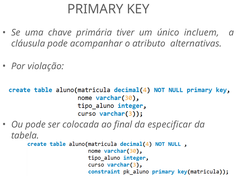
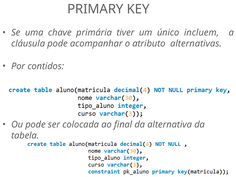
violação: violação -> contidos (46, 66)
especificar: especificar -> alternativa (170, 125)
